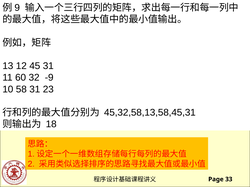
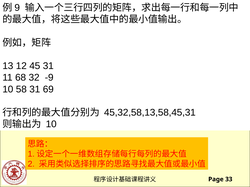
60: 60 -> 68 (21, 78)
23: 23 -> 69 (48, 89)
18: 18 -> 10 (51, 124)
